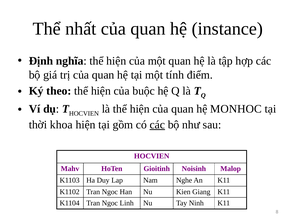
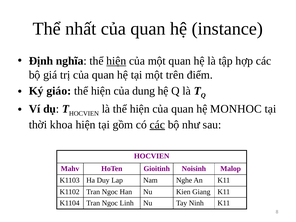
hiện underline: none -> present (116, 61)
tính: tính -> trên (175, 75)
theo: theo -> giáo (59, 91)
buộc: buộc -> dung (144, 91)
